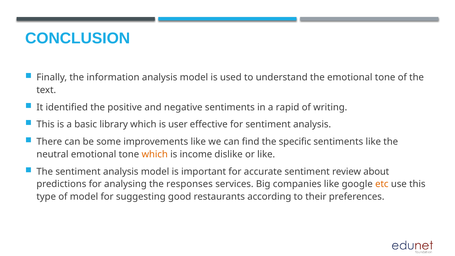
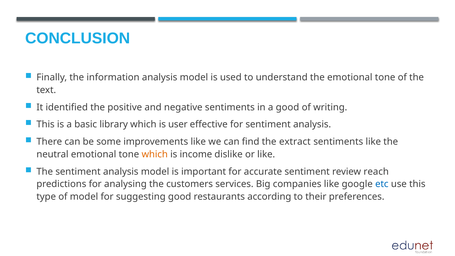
a rapid: rapid -> good (288, 107)
specific: specific -> extract (295, 142)
about: about -> reach (376, 172)
responses: responses -> customers (190, 184)
etc colour: orange -> blue (382, 184)
